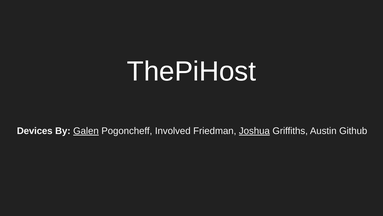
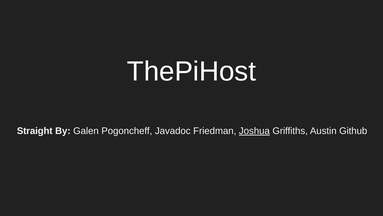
Devices: Devices -> Straight (35, 131)
Galen underline: present -> none (86, 131)
Involved: Involved -> Javadoc (173, 131)
